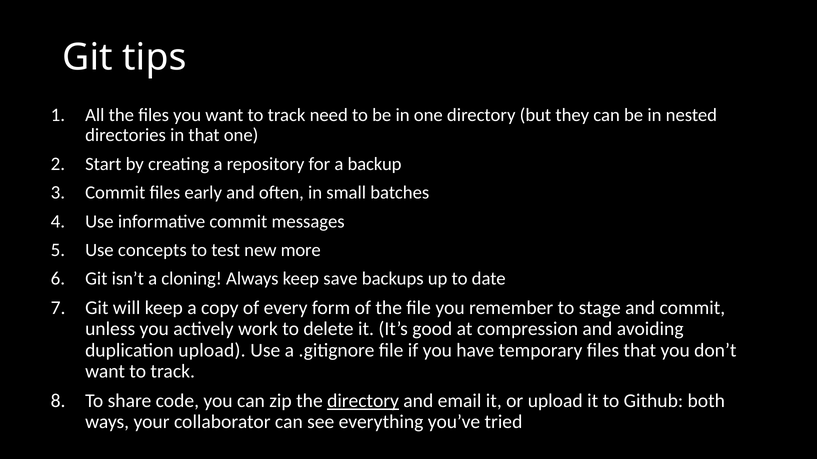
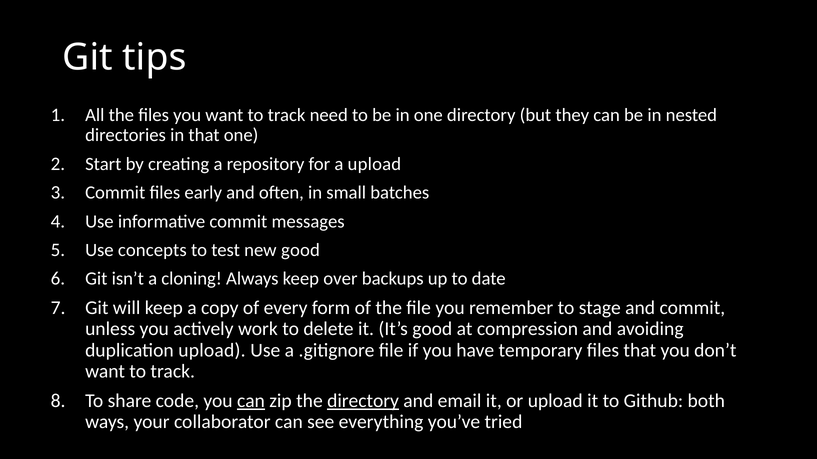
a backup: backup -> upload (374, 164)
new more: more -> good (300, 250)
save: save -> over (340, 279)
can underline: none -> present (251, 401)
